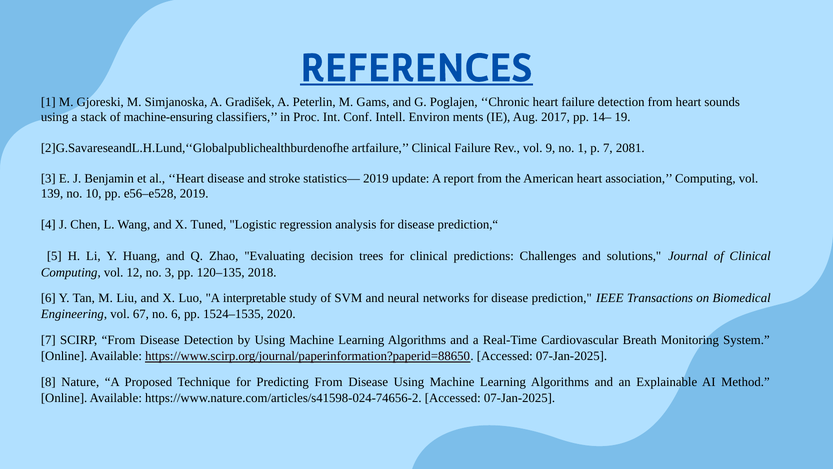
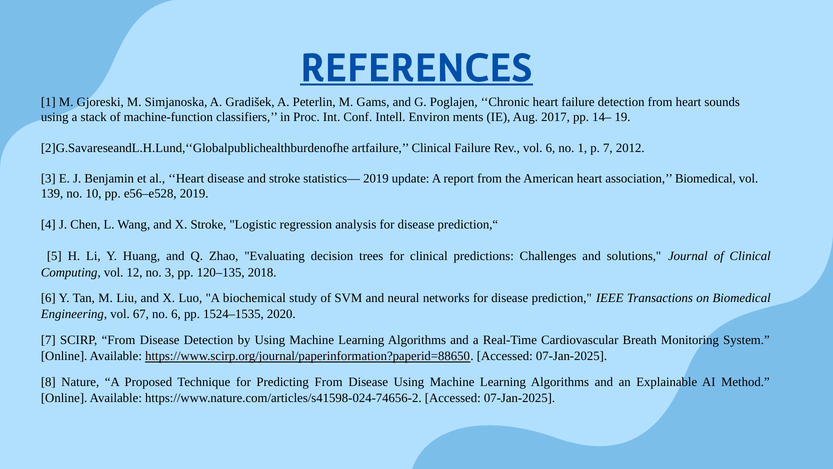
machine-ensuring: machine-ensuring -> machine-function (168, 117)
vol 9: 9 -> 6 (550, 148)
2081: 2081 -> 2012 (630, 148)
association Computing: Computing -> Biomedical (705, 178)
X Tuned: Tuned -> Stroke (208, 224)
interpretable: interpretable -> biochemical (254, 298)
